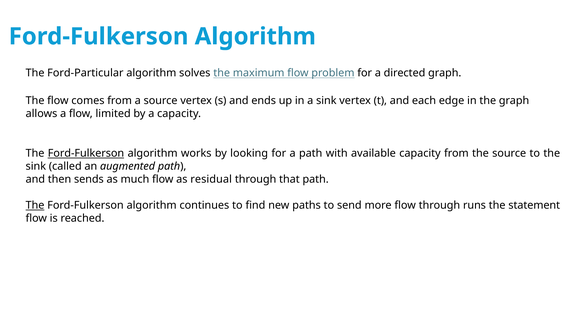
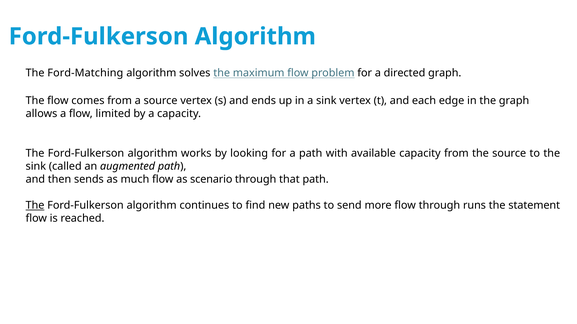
Ford-Particular: Ford-Particular -> Ford-Matching (85, 73)
Ford-Fulkerson underline: present -> none (86, 154)
residual: residual -> scenario (211, 180)
